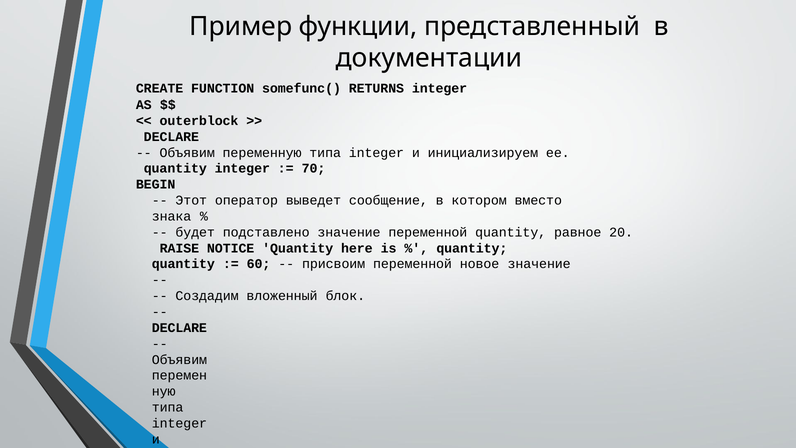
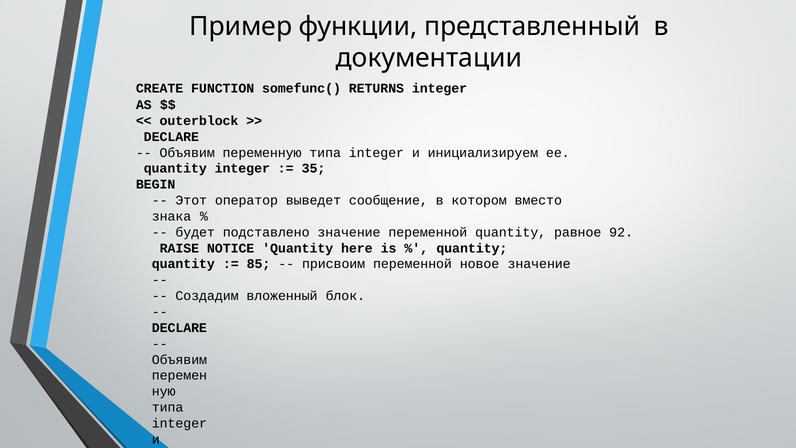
70: 70 -> 35 (314, 168)
20: 20 -> 92 (621, 232)
60: 60 -> 85 (259, 264)
